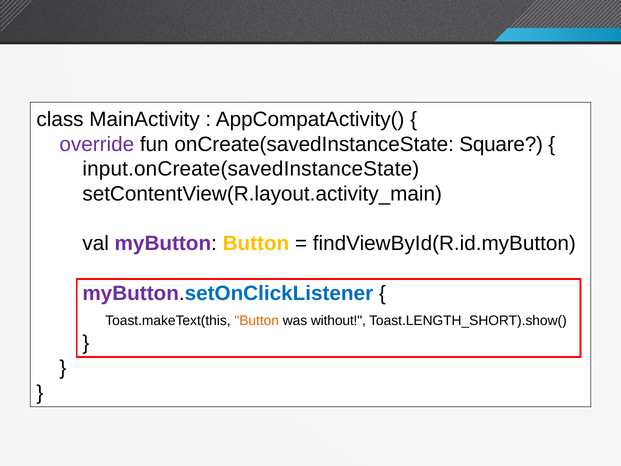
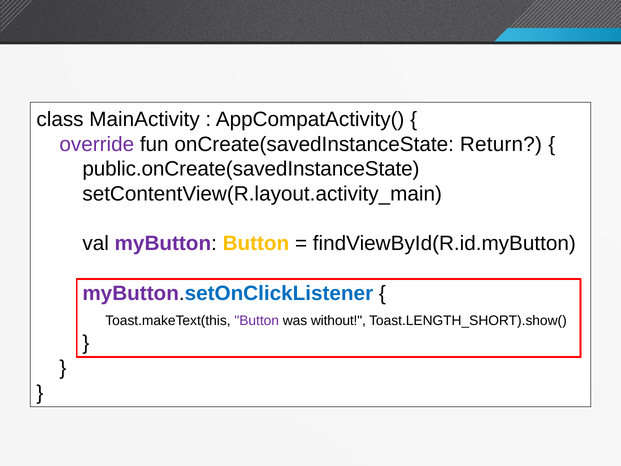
Square: Square -> Return (501, 144)
input.onCreate(savedInstanceState: input.onCreate(savedInstanceState -> public.onCreate(savedInstanceState (251, 169)
Button colour: orange -> purple (257, 320)
